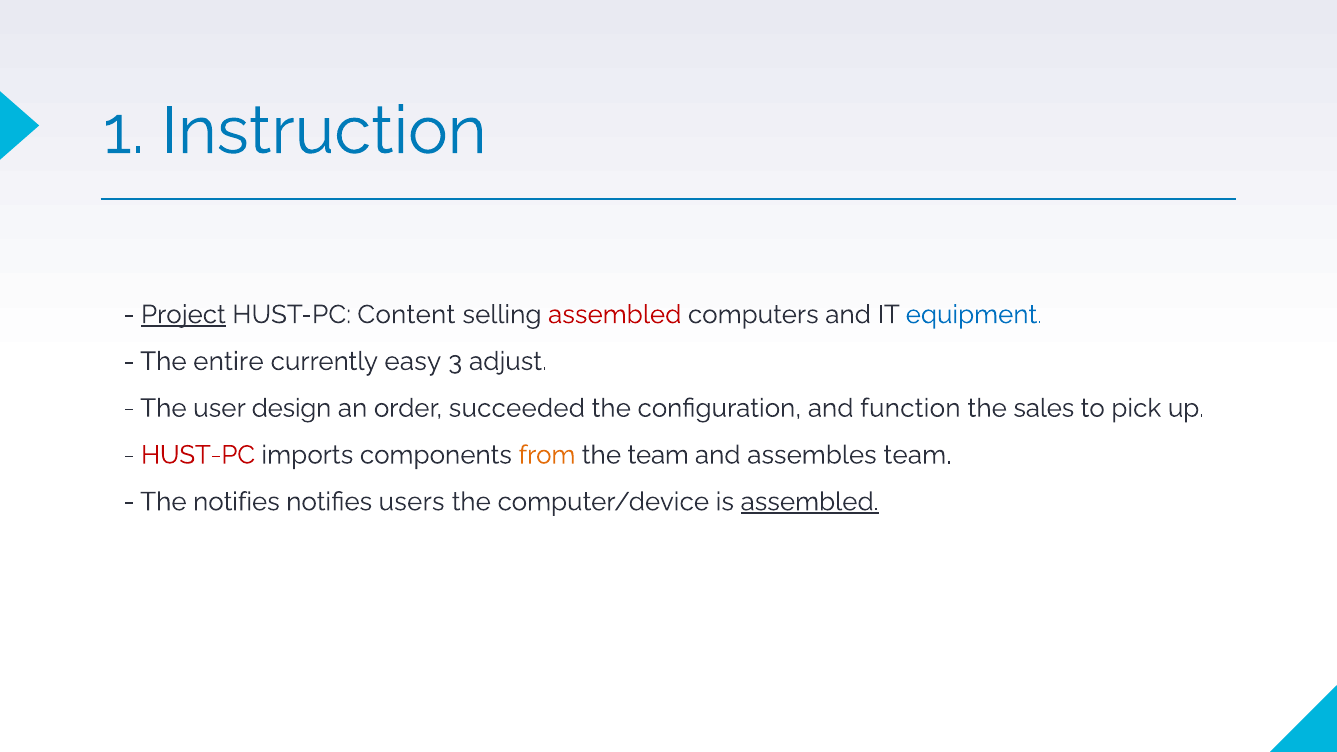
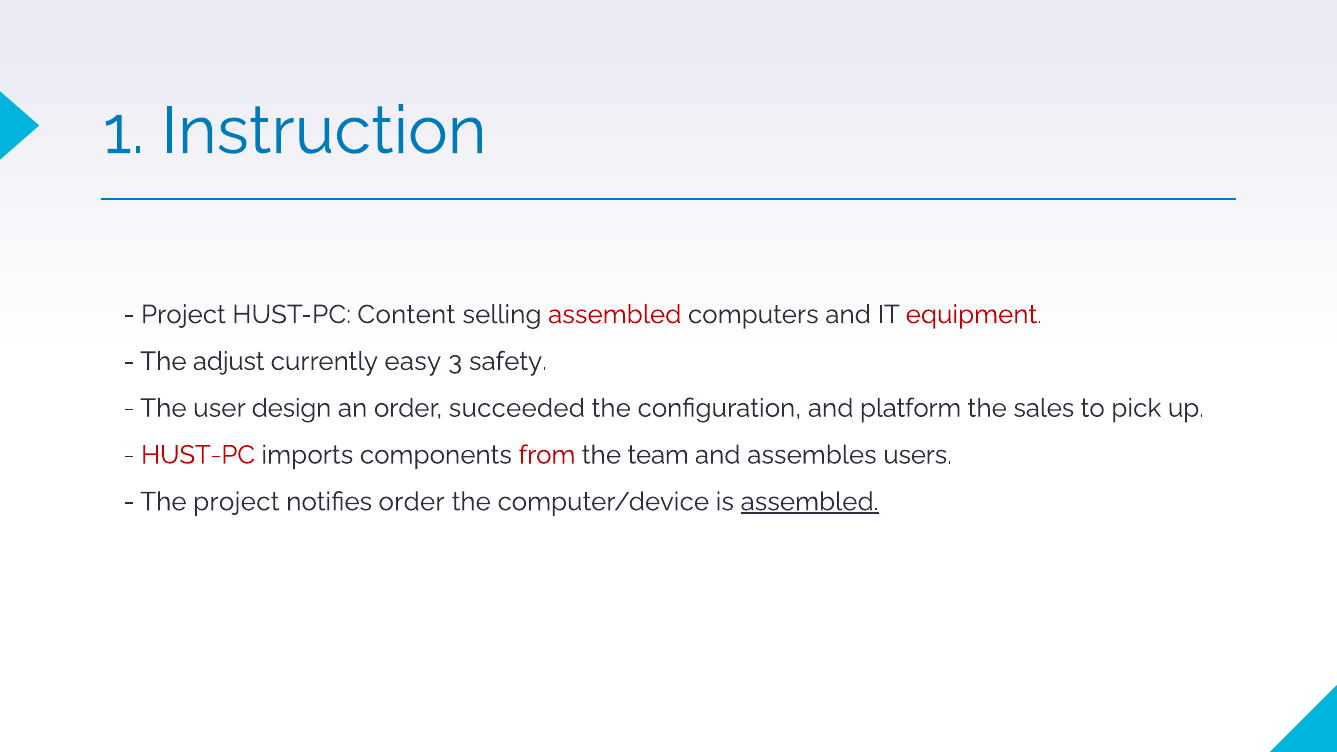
Project underline: present -> none (183, 315)
equipment colour: blue -> red (974, 315)
entire: entire -> adjust (229, 361)
adjust: adjust -> safety (508, 361)
function: function -> platform (911, 408)
from colour: orange -> red (547, 455)
assembles team: team -> users (918, 455)
The notifies: notifies -> project (236, 502)
notifies users: users -> order (412, 502)
